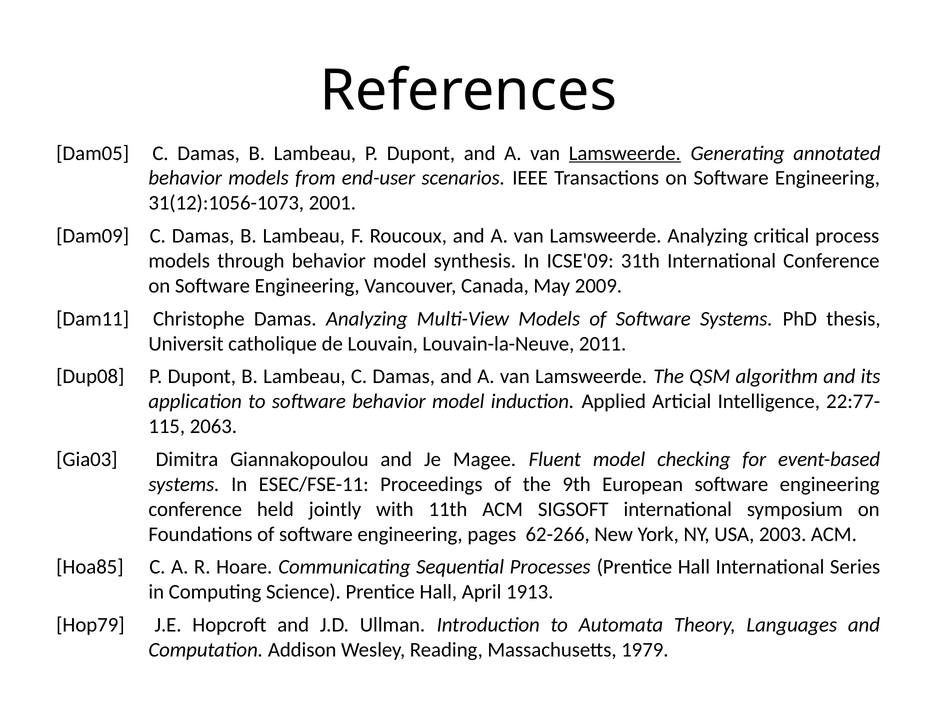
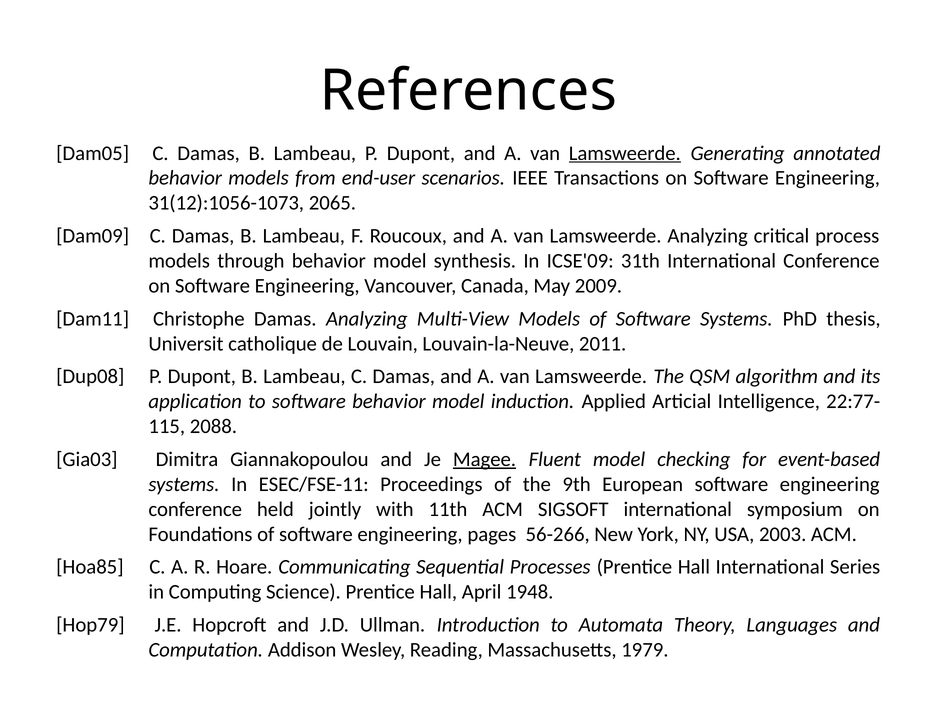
2001: 2001 -> 2065 (332, 203)
2063: 2063 -> 2088 (213, 426)
Magee underline: none -> present (485, 459)
62-266: 62-266 -> 56-266 (558, 534)
1913: 1913 -> 1948 (530, 592)
